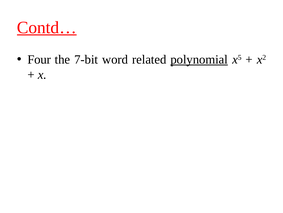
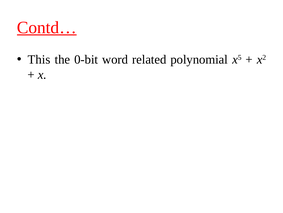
Four: Four -> This (39, 59)
7-bit: 7-bit -> 0-bit (86, 59)
polynomial underline: present -> none (199, 59)
